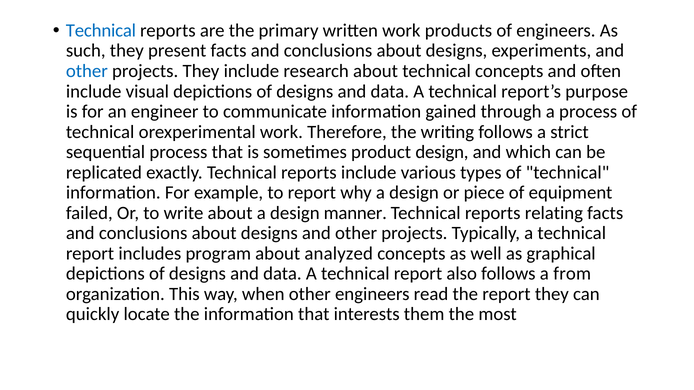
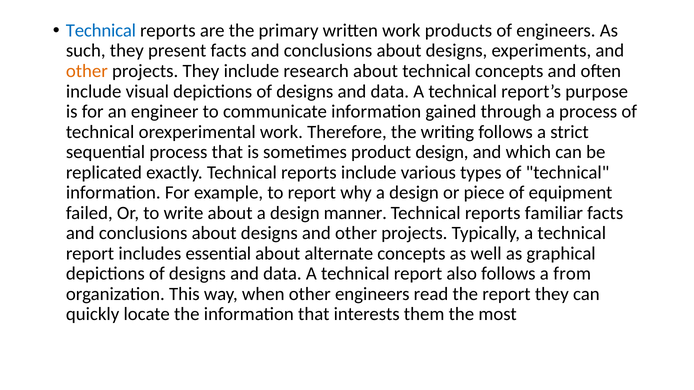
other colour: blue -> orange (87, 71)
relating: relating -> familiar (554, 213)
program: program -> essential (218, 254)
analyzed: analyzed -> alternate (339, 254)
